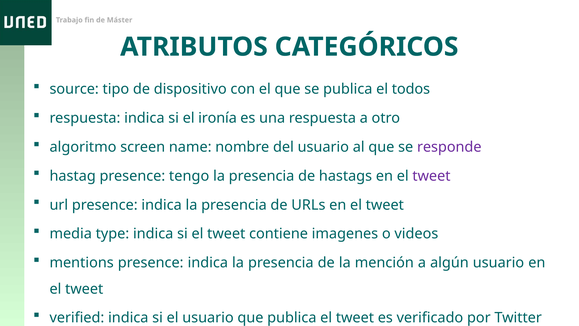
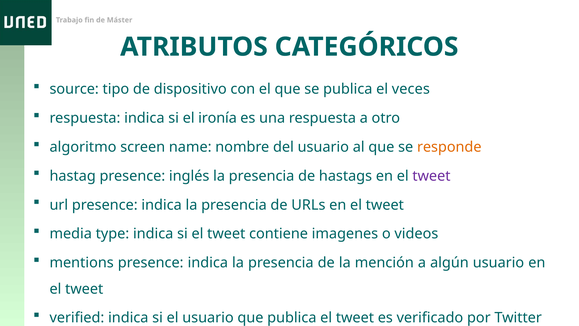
todos: todos -> veces (411, 89)
responde colour: purple -> orange (449, 147)
tengo: tengo -> inglés (189, 176)
